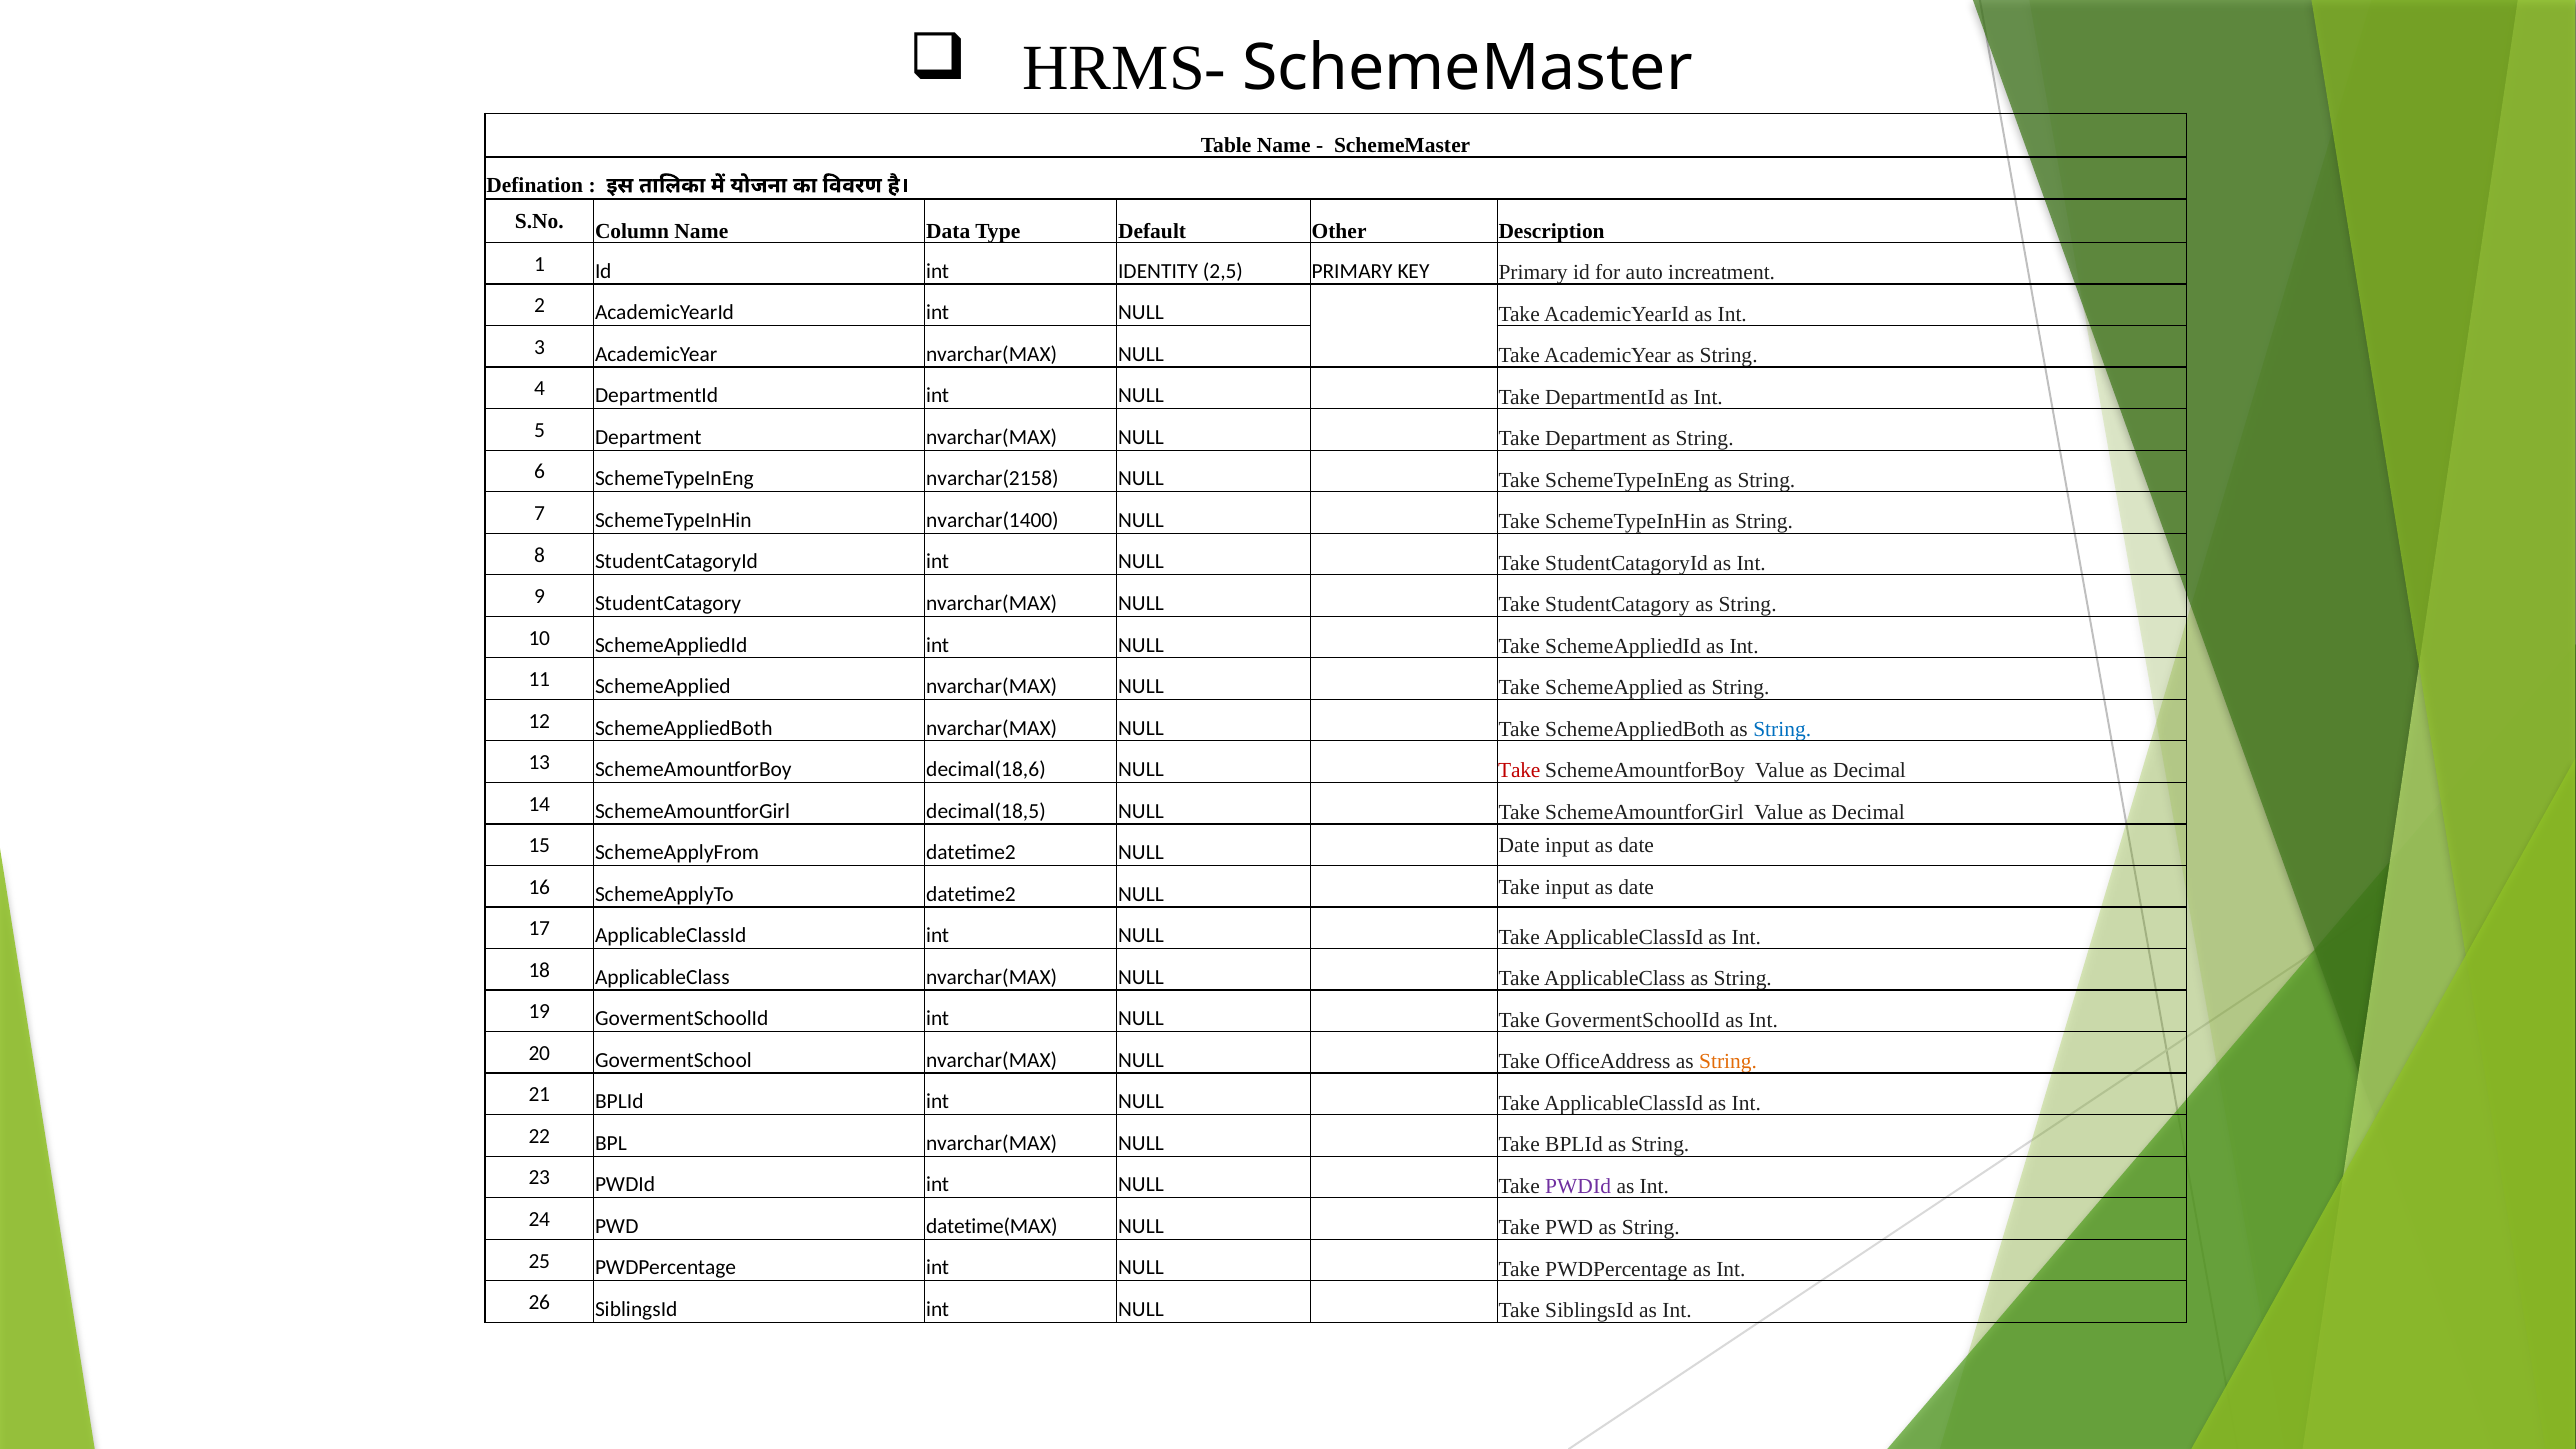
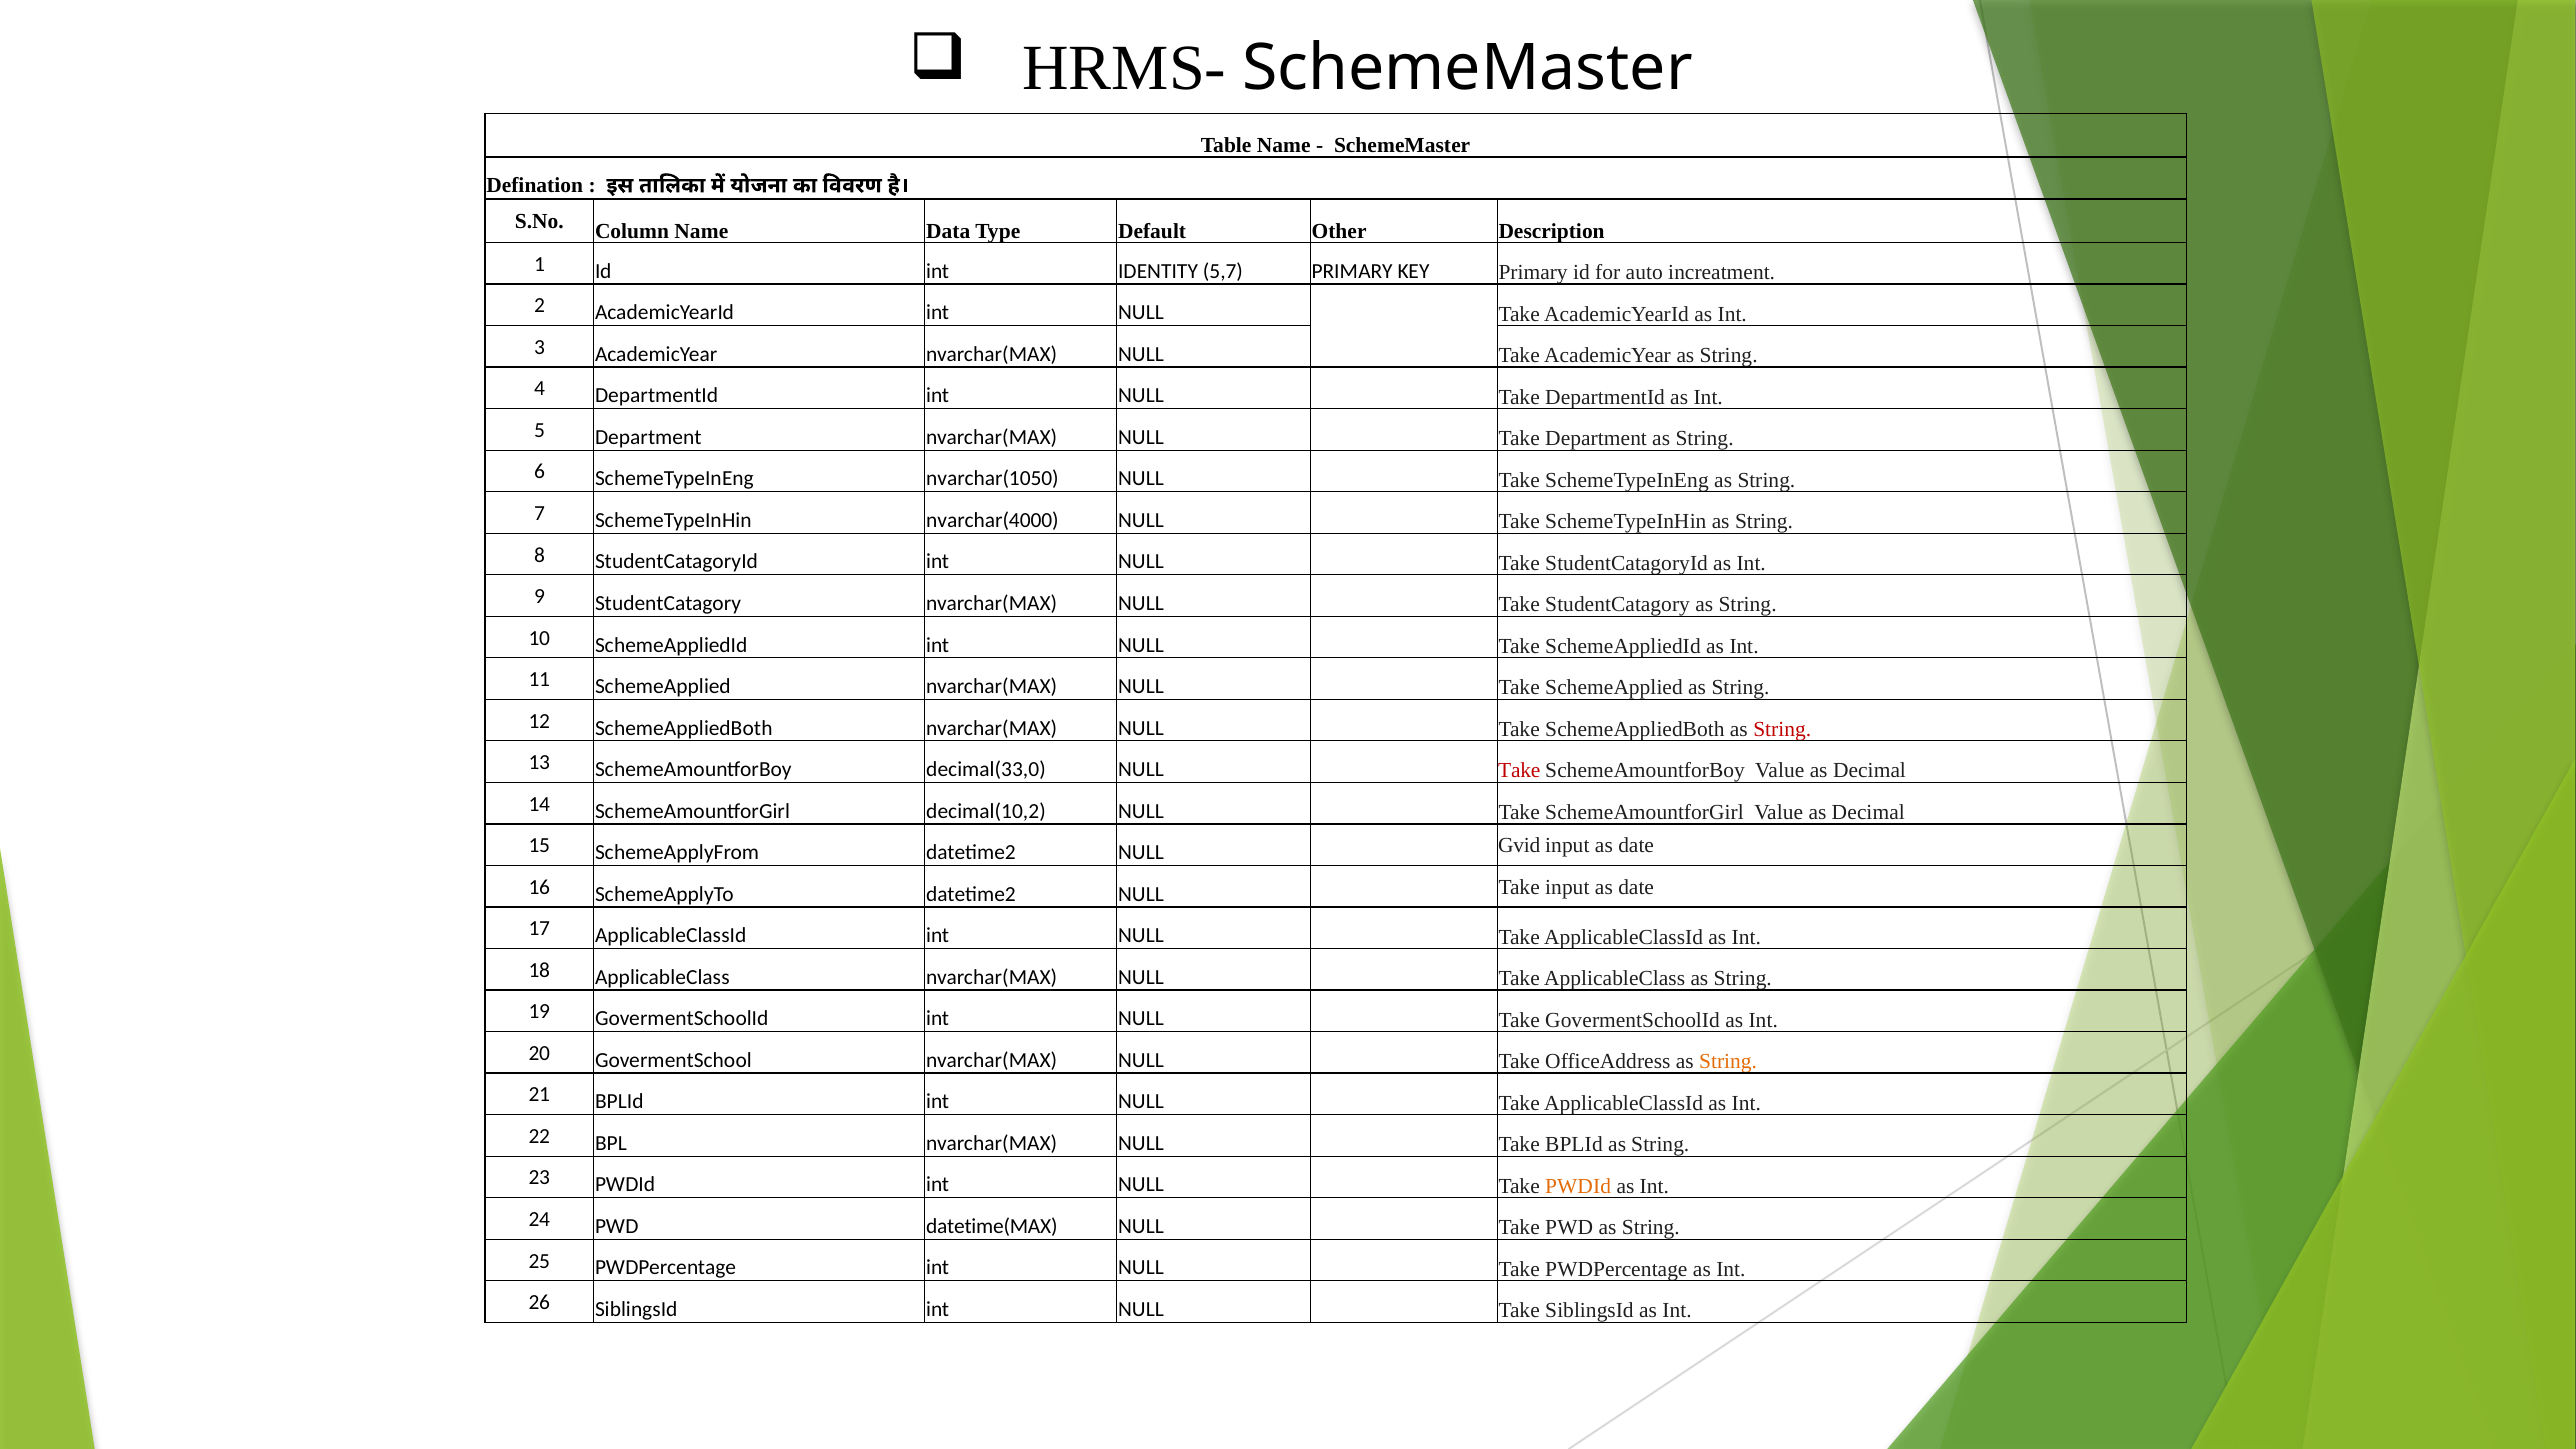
2,5: 2,5 -> 5,7 (1223, 271)
nvarchar(2158: nvarchar(2158 -> nvarchar(1050 (992, 479)
nvarchar(1400: nvarchar(1400 -> nvarchar(4000 (992, 520)
String colour: blue -> red (1782, 729)
decimal(18,6: decimal(18,6 -> decimal(33,0 (986, 770)
decimal(18,5: decimal(18,5 -> decimal(10,2 (986, 811)
NULL Date: Date -> Gvid (1519, 846)
PWDId colour: purple -> orange (1578, 1186)
